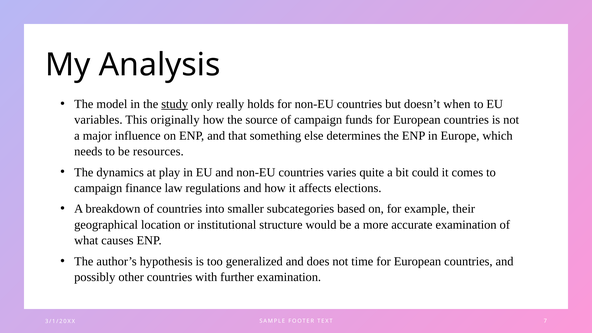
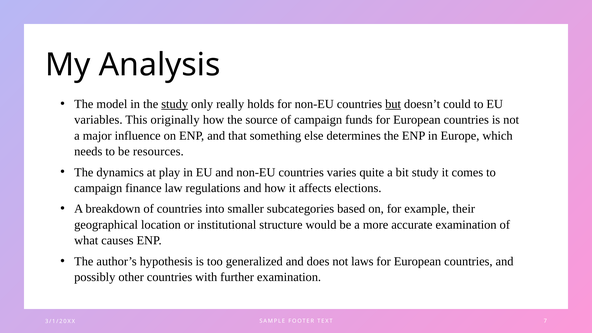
but underline: none -> present (393, 104)
when: when -> could (457, 104)
bit could: could -> study (425, 172)
time: time -> laws (362, 261)
